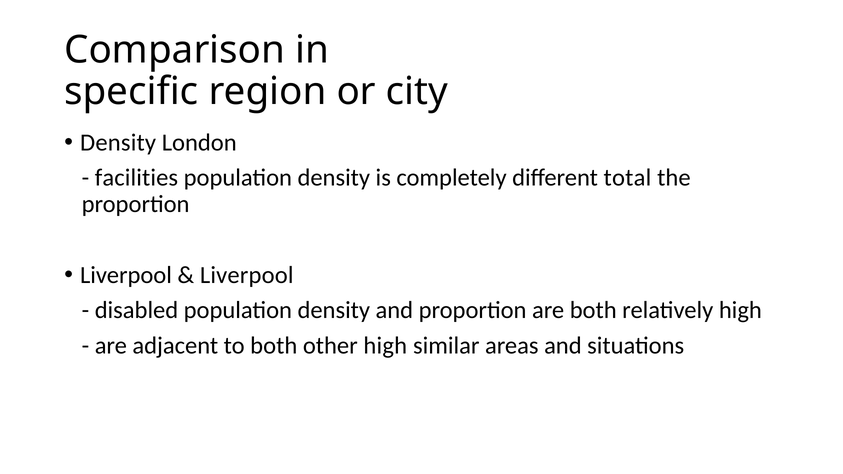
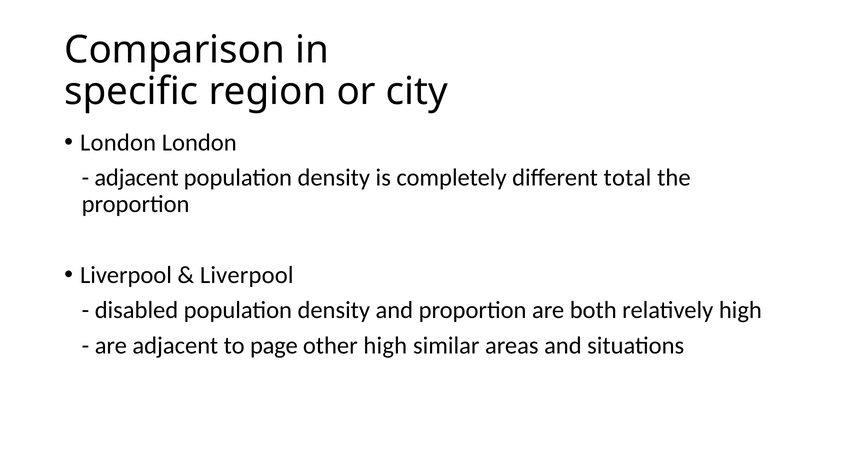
Density: Density -> London (118, 143)
facilities: facilities -> adjacent (137, 178)
to both: both -> page (274, 346)
